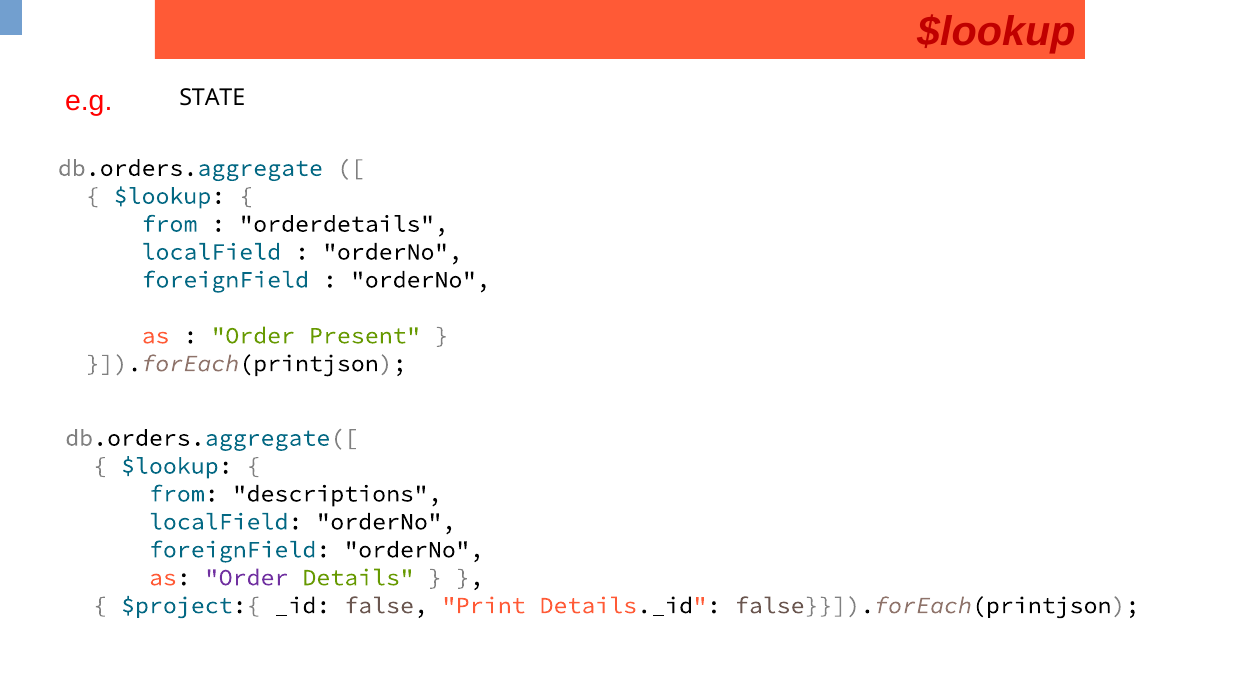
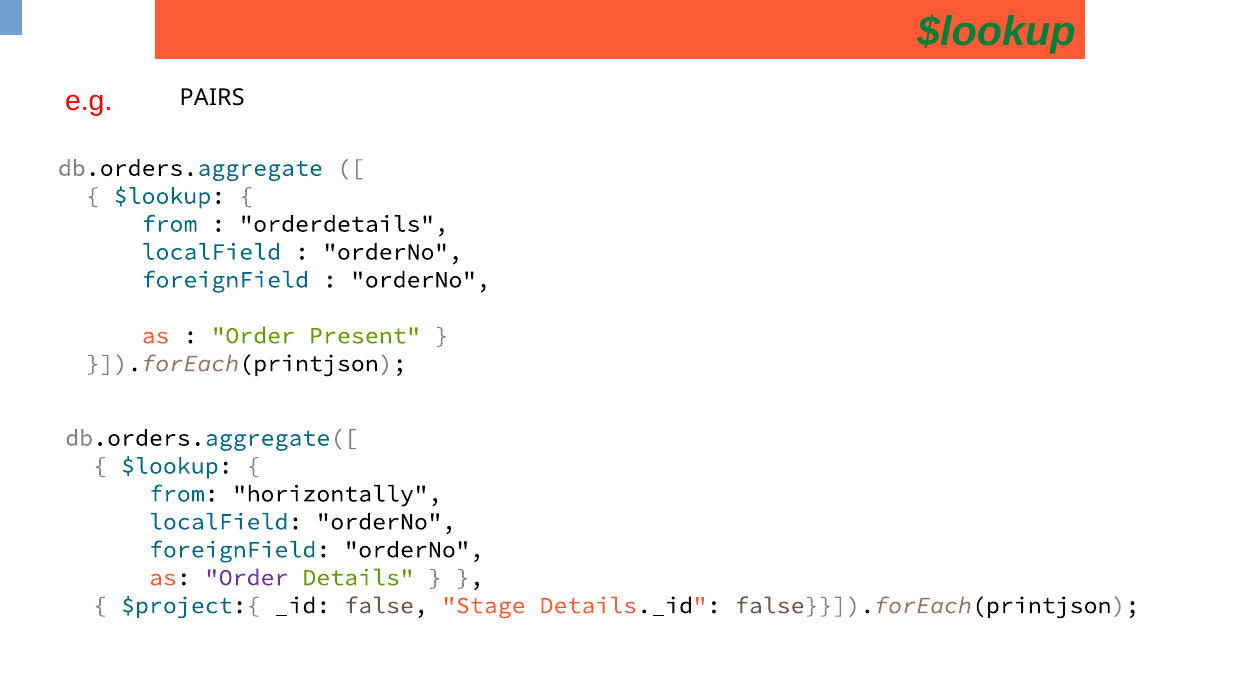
$lookup colour: red -> green (996, 32)
STATE: STATE -> PAIRS (212, 98)
descriptions: descriptions -> horizontally (337, 493)
Print: Print -> Stage (484, 605)
